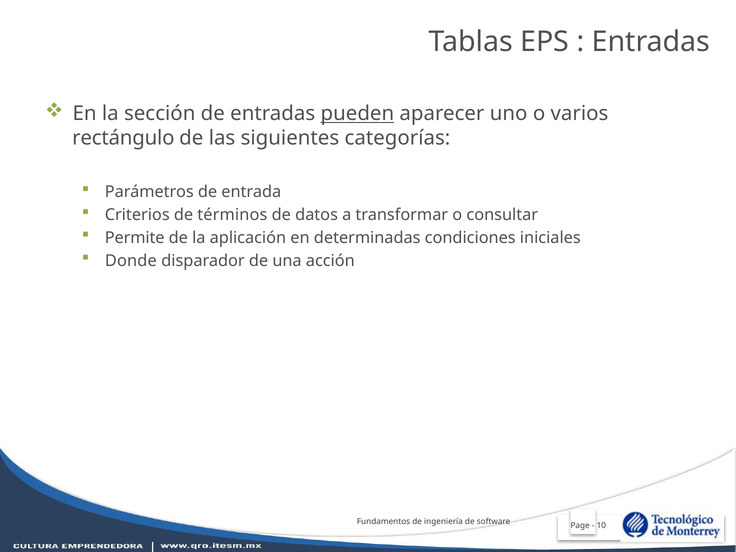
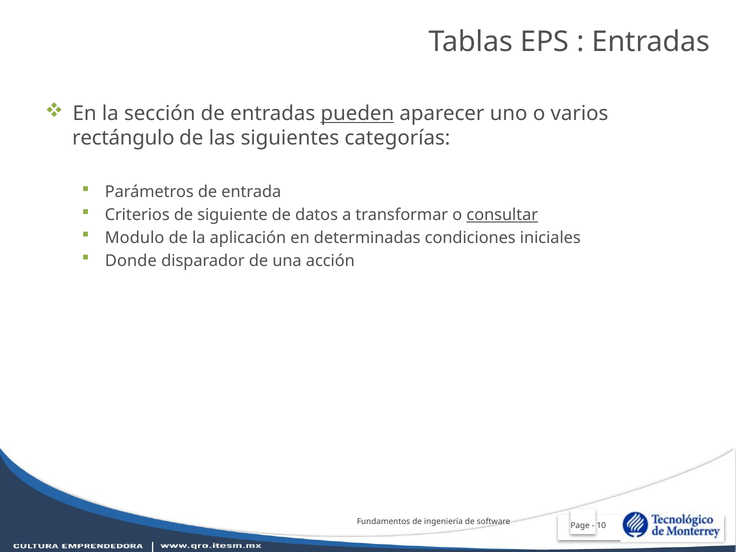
términos: términos -> siguiente (232, 215)
consultar underline: none -> present (502, 215)
Permite: Permite -> Modulo (135, 238)
